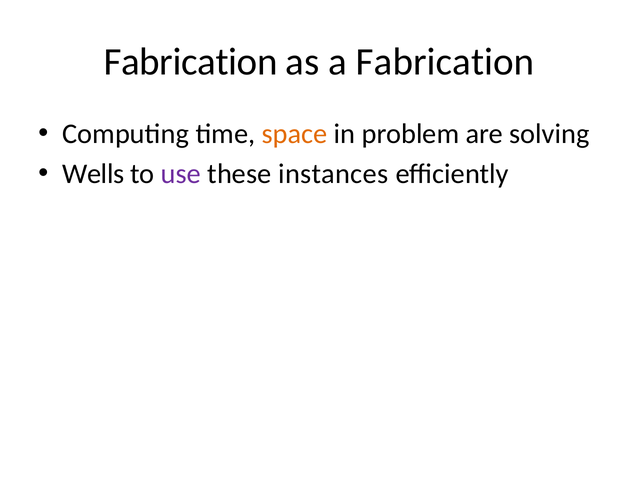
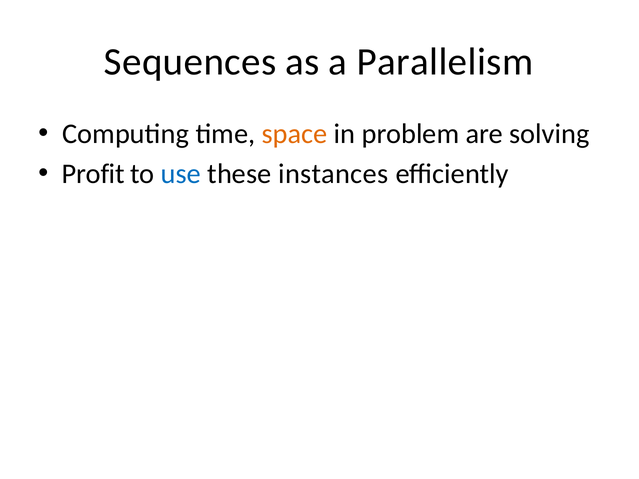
Fabrication: Fabrication -> Sequences (190, 62)
a Fabrication: Fabrication -> Parallelism (445, 62)
Wells: Wells -> Profit (93, 174)
use colour: purple -> blue (181, 174)
